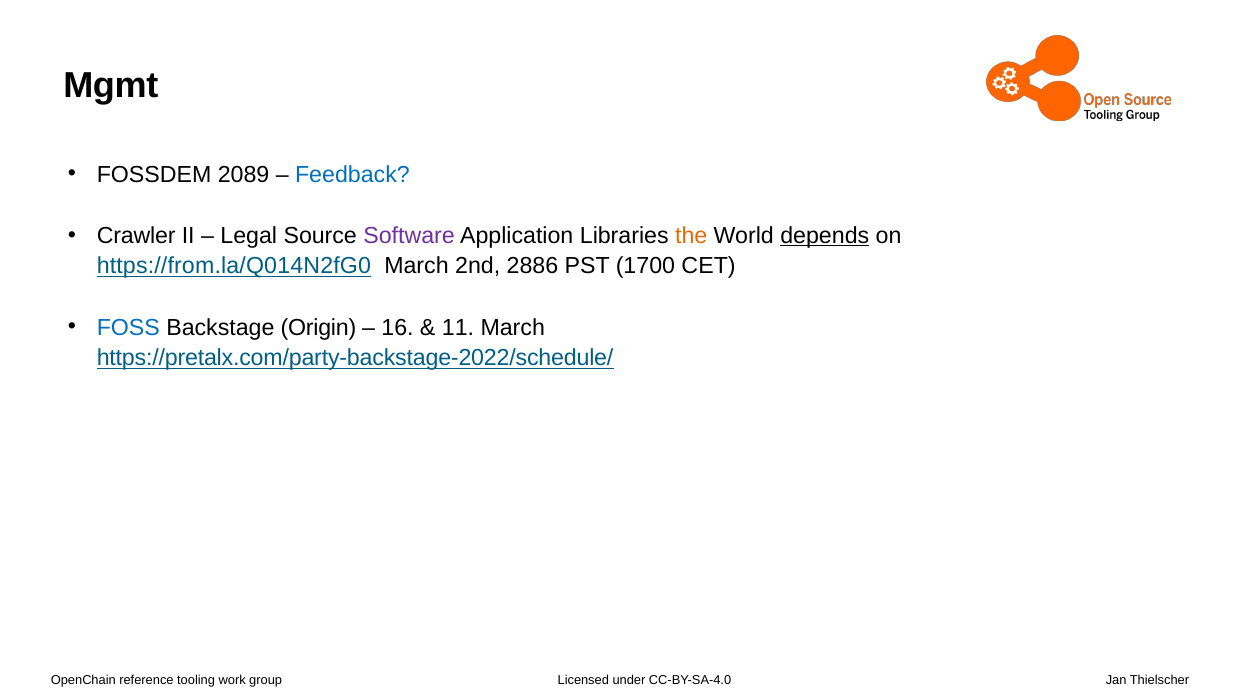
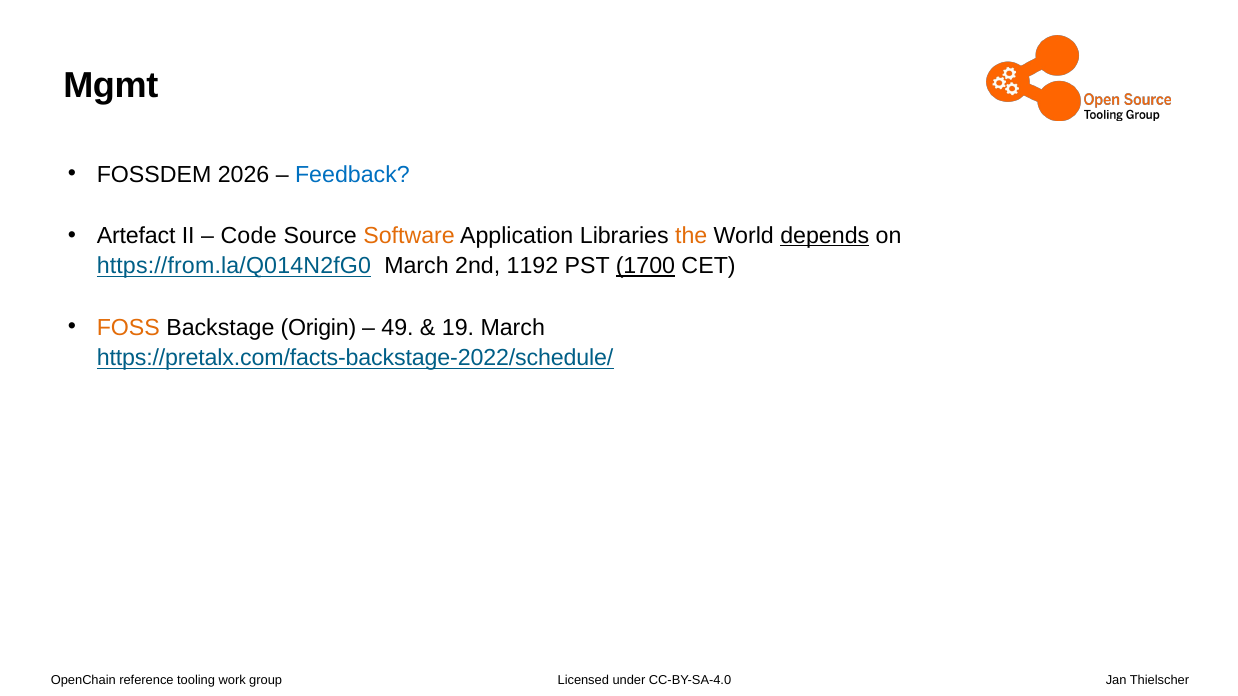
2089: 2089 -> 2026 (244, 174)
Crawler: Crawler -> Artefact (136, 236)
Legal: Legal -> Code (249, 236)
Software colour: purple -> orange (409, 236)
2886: 2886 -> 1192 (532, 266)
1700 underline: none -> present (645, 266)
FOSS colour: blue -> orange (128, 327)
16: 16 -> 49 (398, 327)
11: 11 -> 19 (458, 327)
https://pretalx.com/party-backstage-2022/schedule/: https://pretalx.com/party-backstage-2022/schedule/ -> https://pretalx.com/facts-backstage-2022/schedule/ (355, 358)
